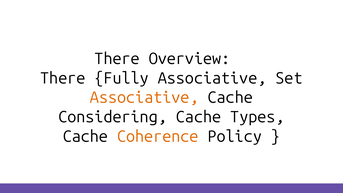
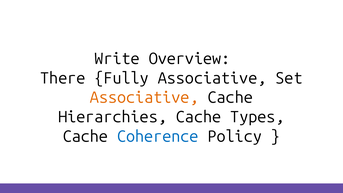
There: There -> Write (117, 59)
Considering: Considering -> Hierarchies (113, 117)
Coherence colour: orange -> blue (158, 136)
